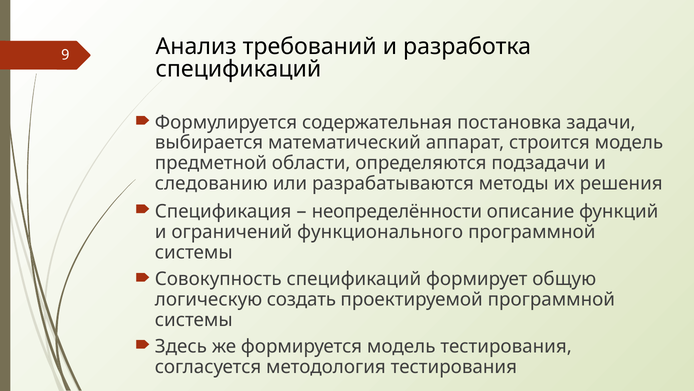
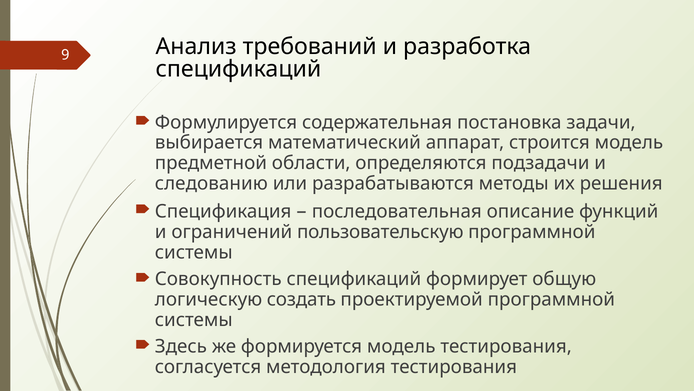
неопределённости: неопределённости -> последовательная (397, 211)
функционального: функционального -> пользовательскую (380, 232)
